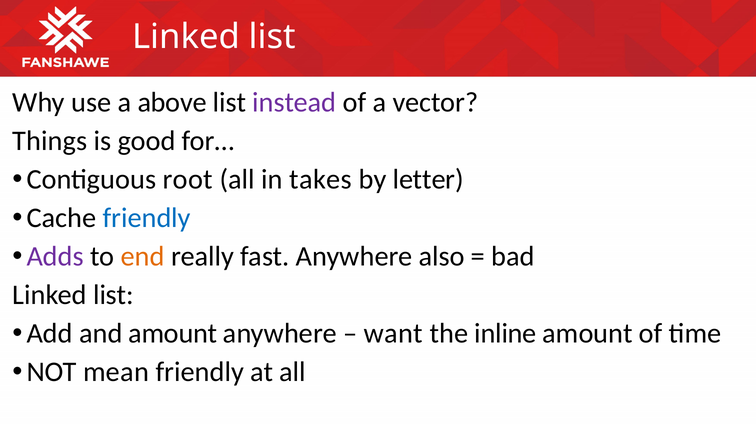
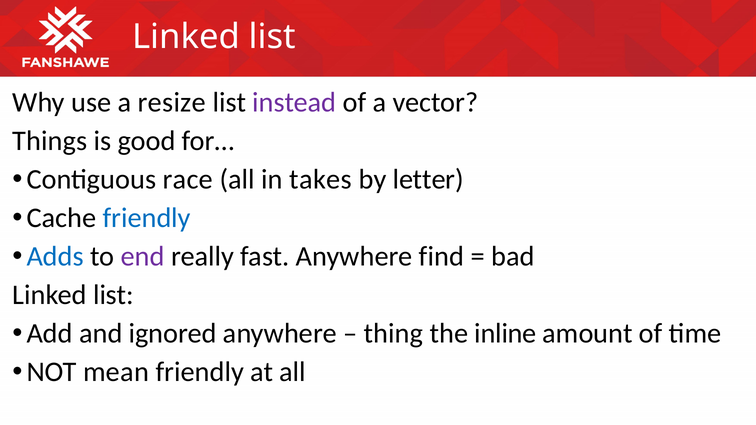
above: above -> resize (172, 102)
root: root -> race (188, 179)
Adds colour: purple -> blue (55, 256)
end colour: orange -> purple (143, 256)
also: also -> find (442, 256)
and amount: amount -> ignored (173, 333)
want: want -> thing (393, 333)
